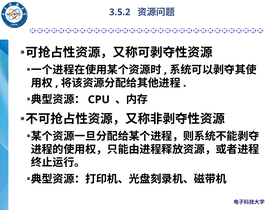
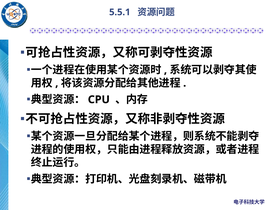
3.5.2: 3.5.2 -> 5.5.1 (120, 12)
